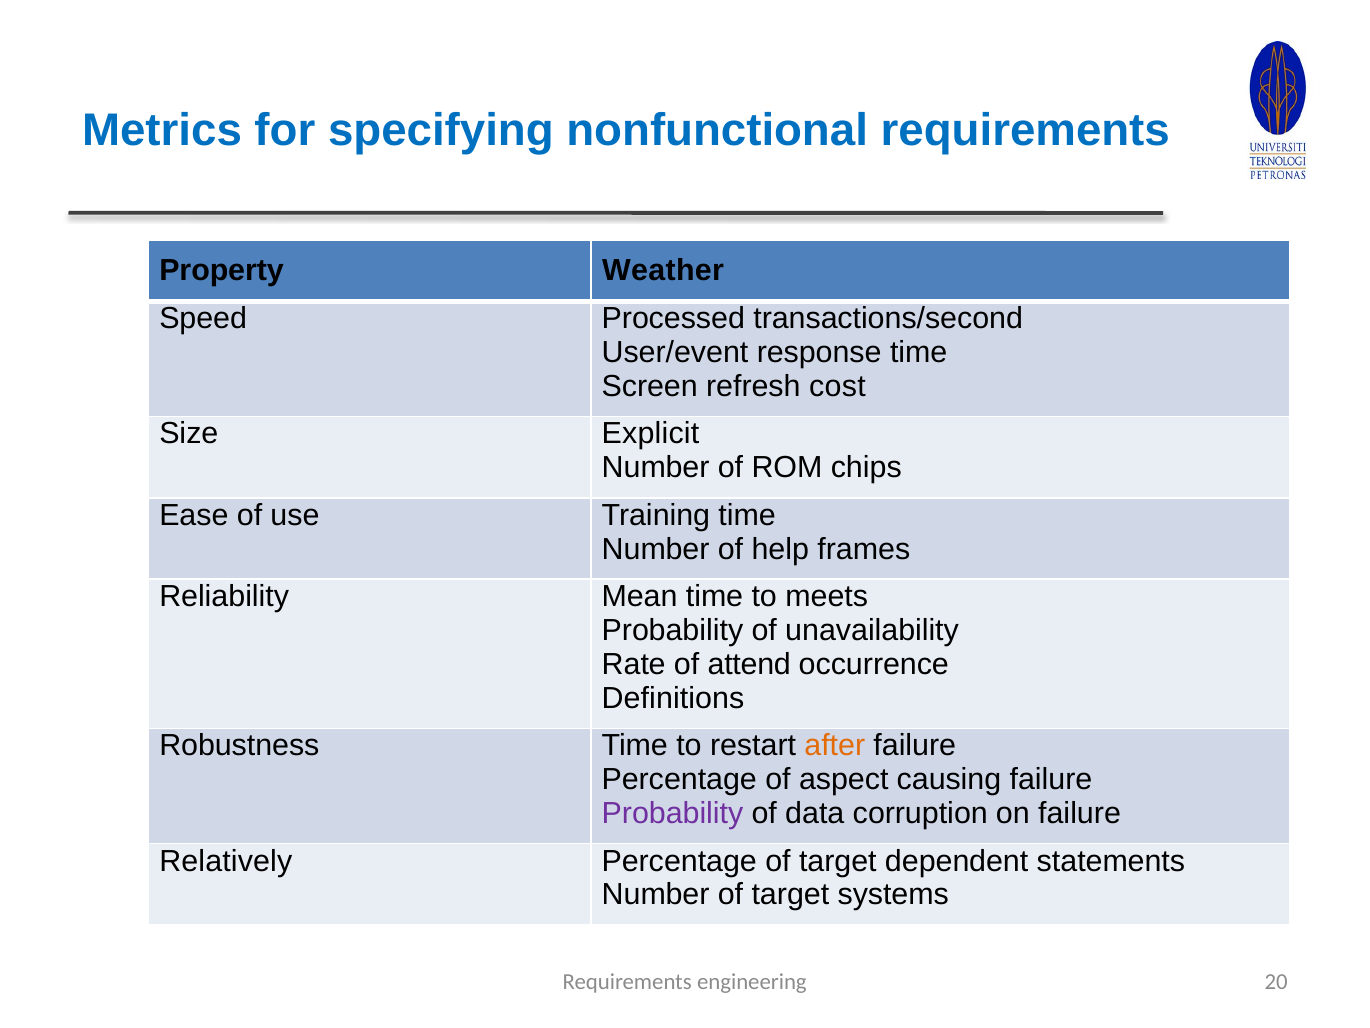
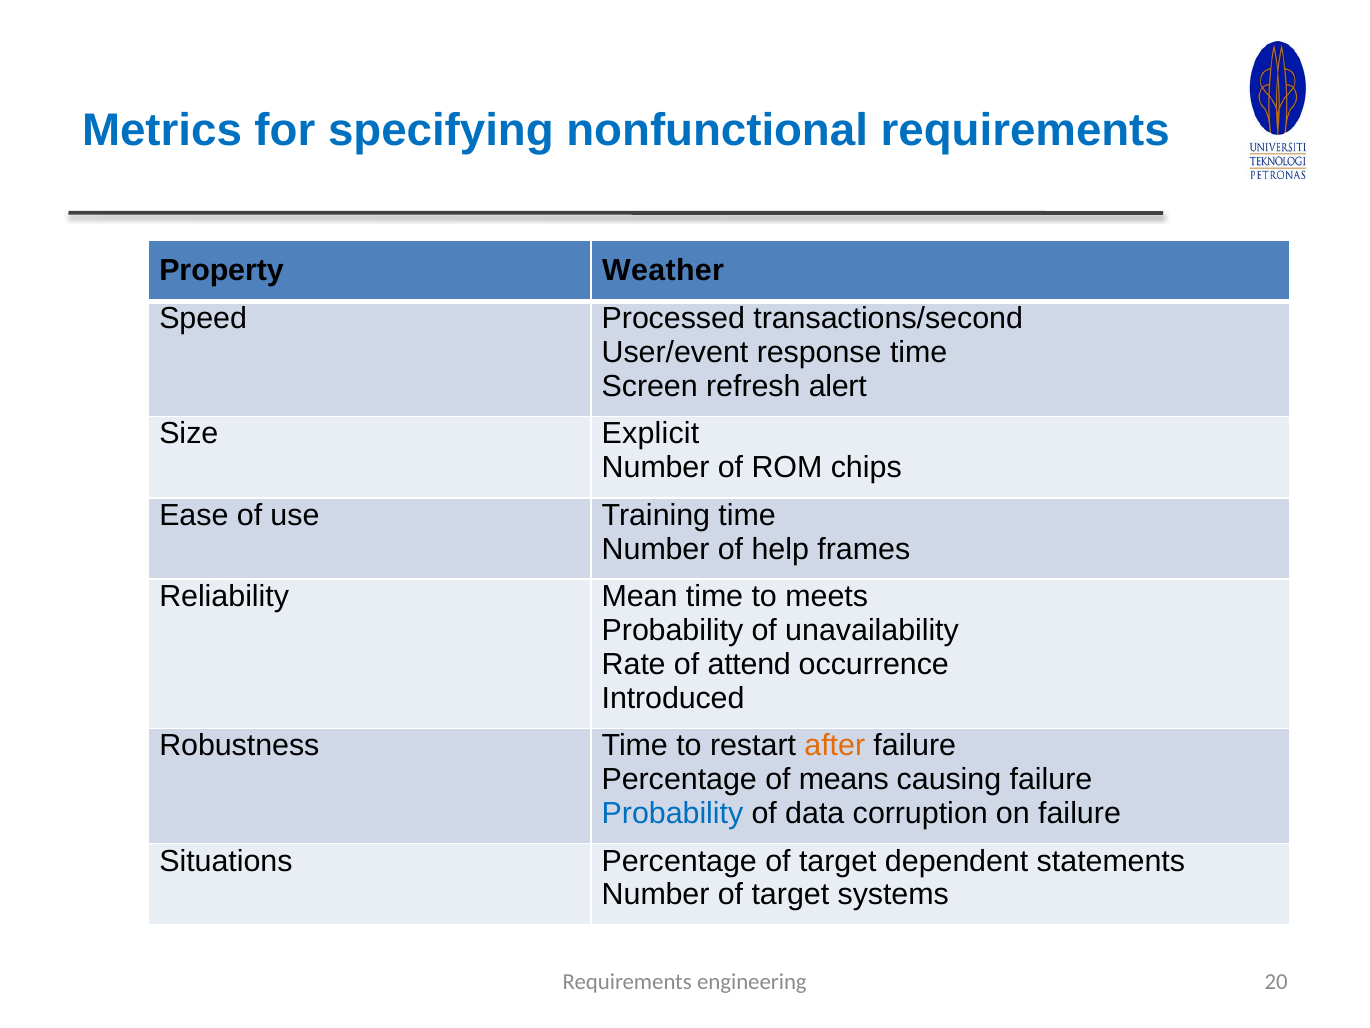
cost: cost -> alert (838, 386)
Definitions: Definitions -> Introduced (673, 698)
aspect: aspect -> means (844, 779)
Probability colour: purple -> blue (672, 813)
Relatively: Relatively -> Situations (226, 861)
